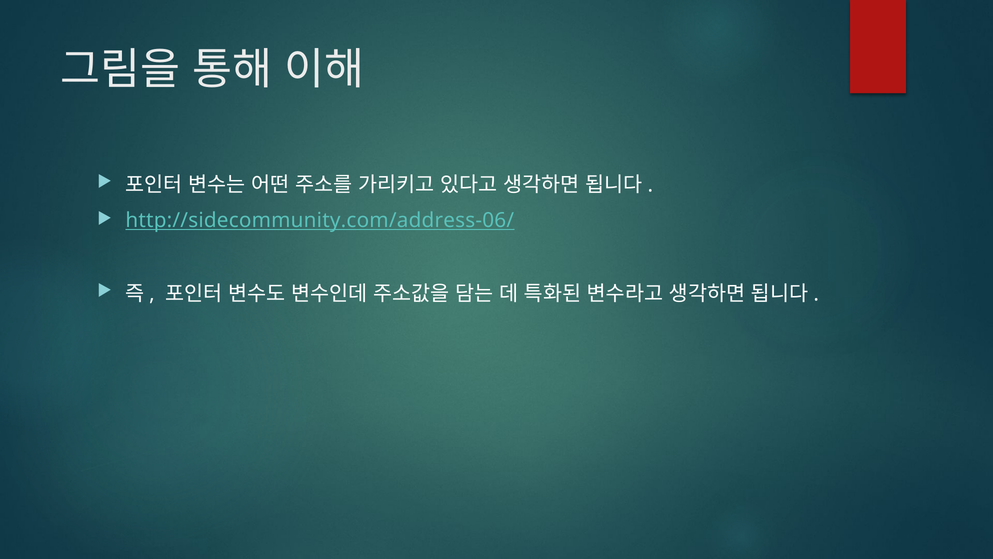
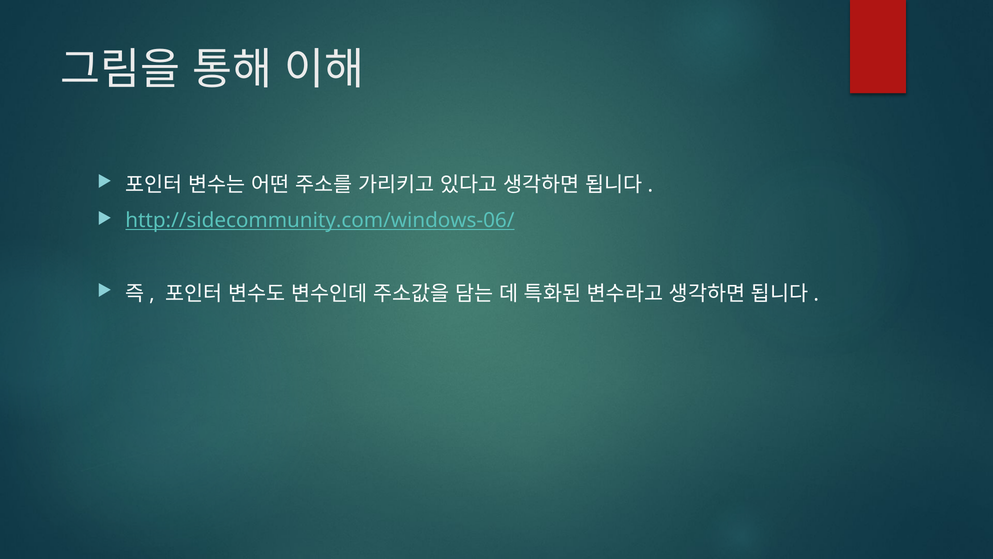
http://sidecommunity.com/address-06/: http://sidecommunity.com/address-06/ -> http://sidecommunity.com/windows-06/ (320, 220)
